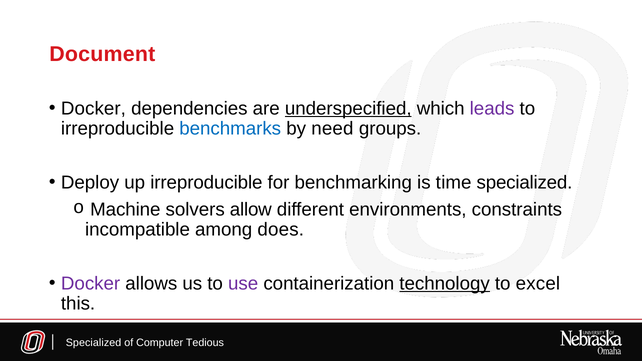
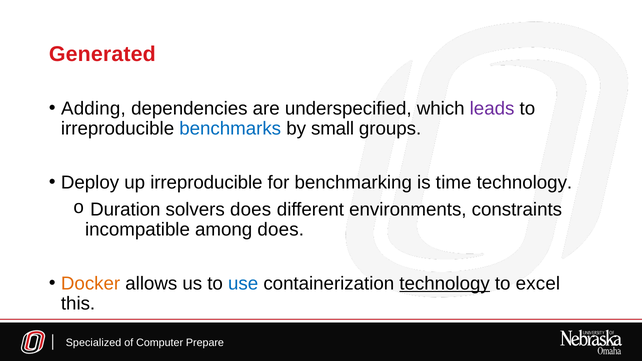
Document: Document -> Generated (102, 54)
Docker: Docker -> Adding (93, 109)
underspecified underline: present -> none (348, 109)
need: need -> small (333, 129)
time specialized: specialized -> technology (524, 183)
Machine: Machine -> Duration (125, 210)
solvers allow: allow -> does (251, 210)
Docker colour: purple -> orange (91, 284)
use colour: purple -> blue (243, 284)
Tedious: Tedious -> Prepare (205, 343)
